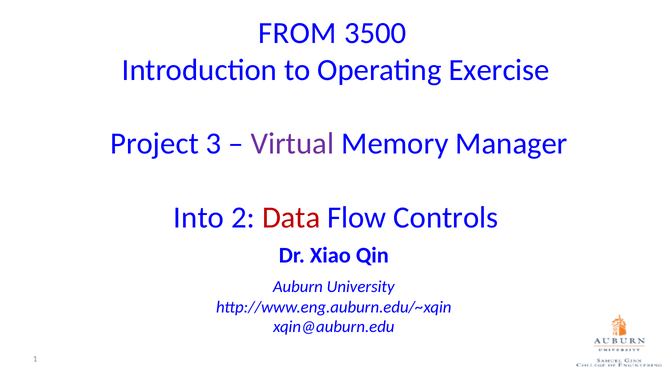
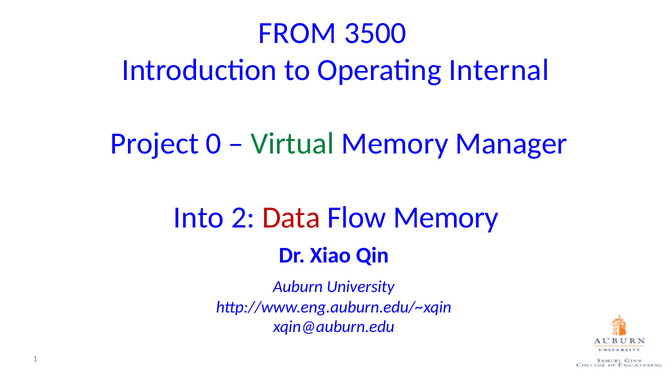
Exercise: Exercise -> Internal (499, 70)
3: 3 -> 0 (214, 144)
Virtual colour: purple -> green (292, 144)
Flow Controls: Controls -> Memory (446, 218)
